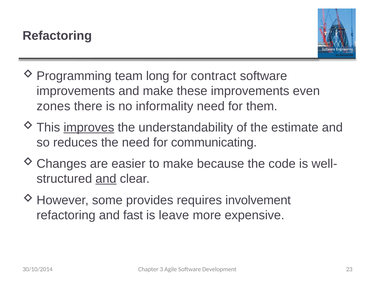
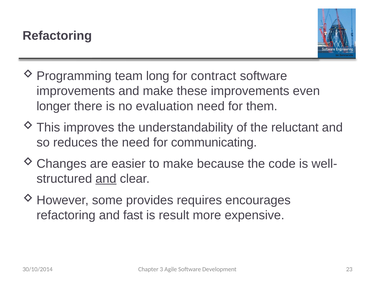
zones: zones -> longer (54, 106)
informality: informality -> evaluation (165, 106)
improves underline: present -> none (89, 127)
estimate: estimate -> reluctant (295, 127)
involvement: involvement -> encourages (258, 200)
leave: leave -> result (174, 215)
